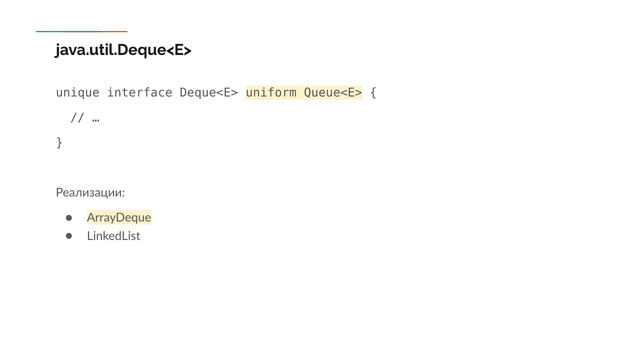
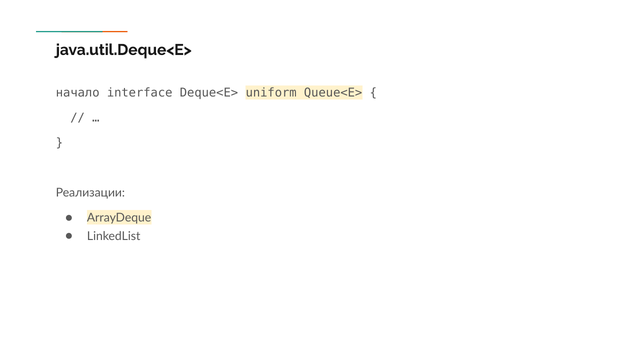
unique: unique -> начало (78, 93)
